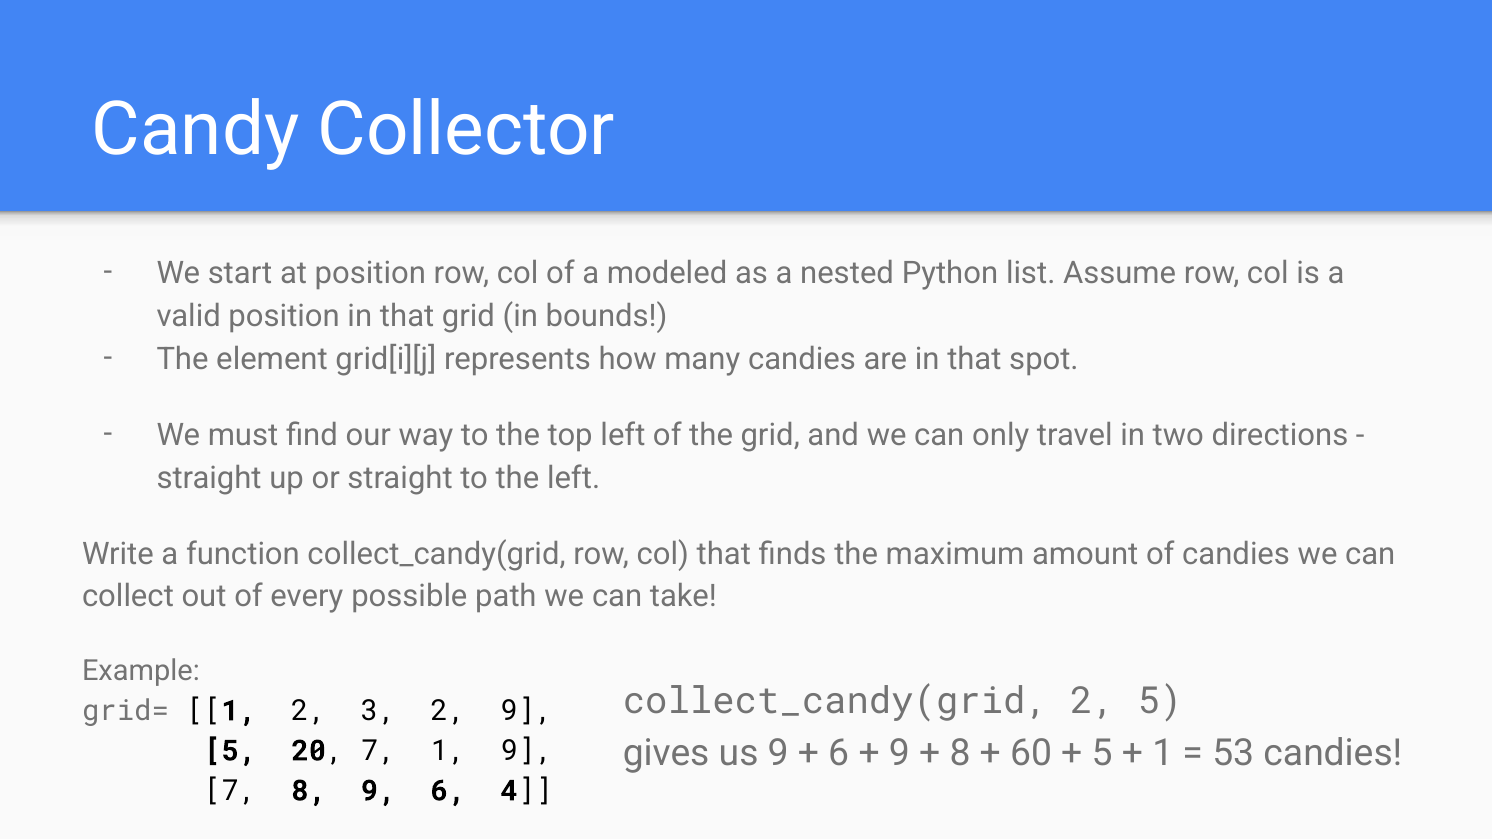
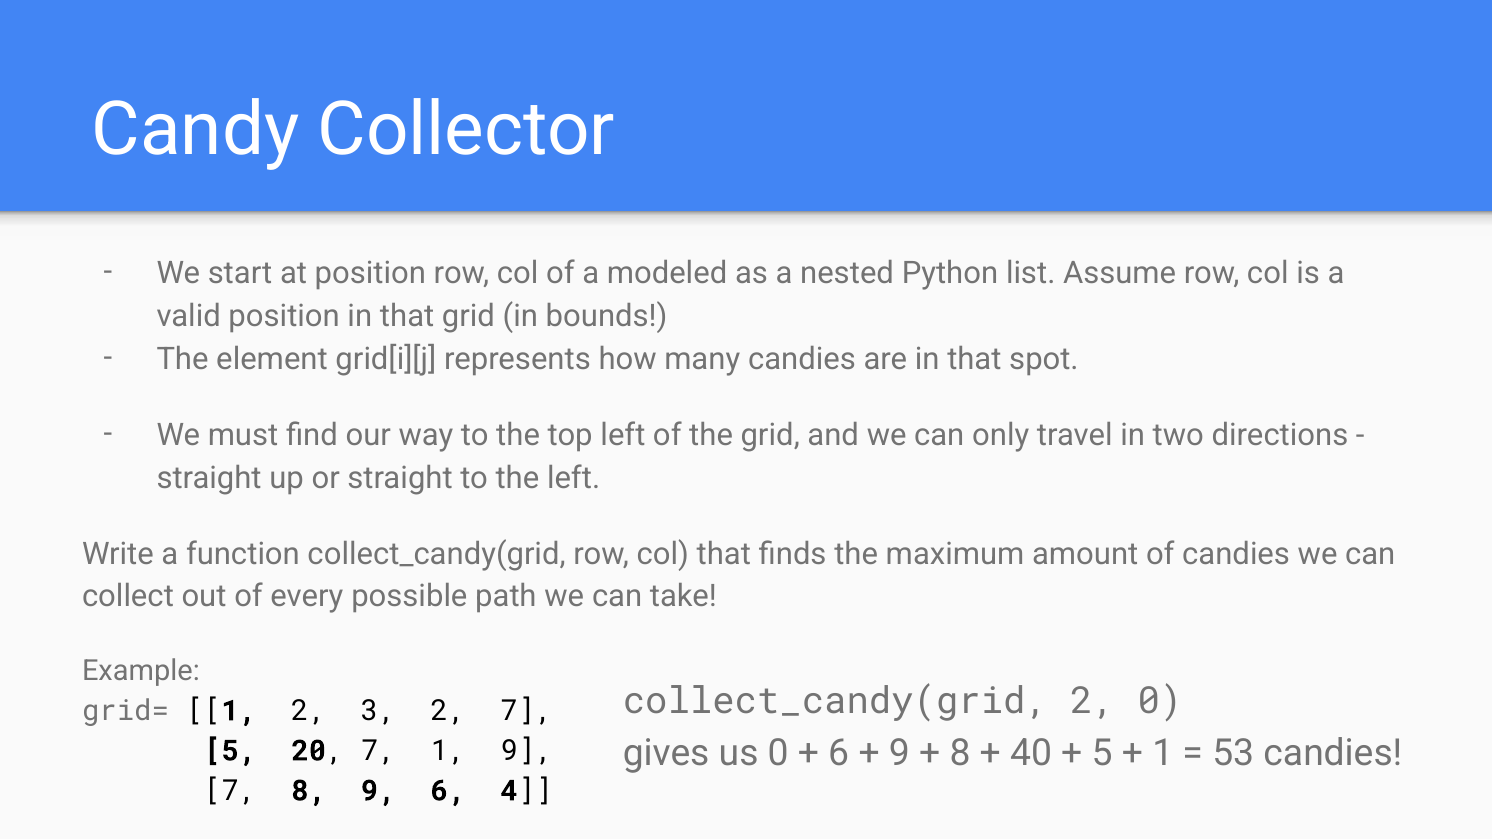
2 5: 5 -> 0 (1160, 702)
2 9: 9 -> 7 (526, 711)
us 9: 9 -> 0 (778, 753)
60: 60 -> 40 (1031, 753)
